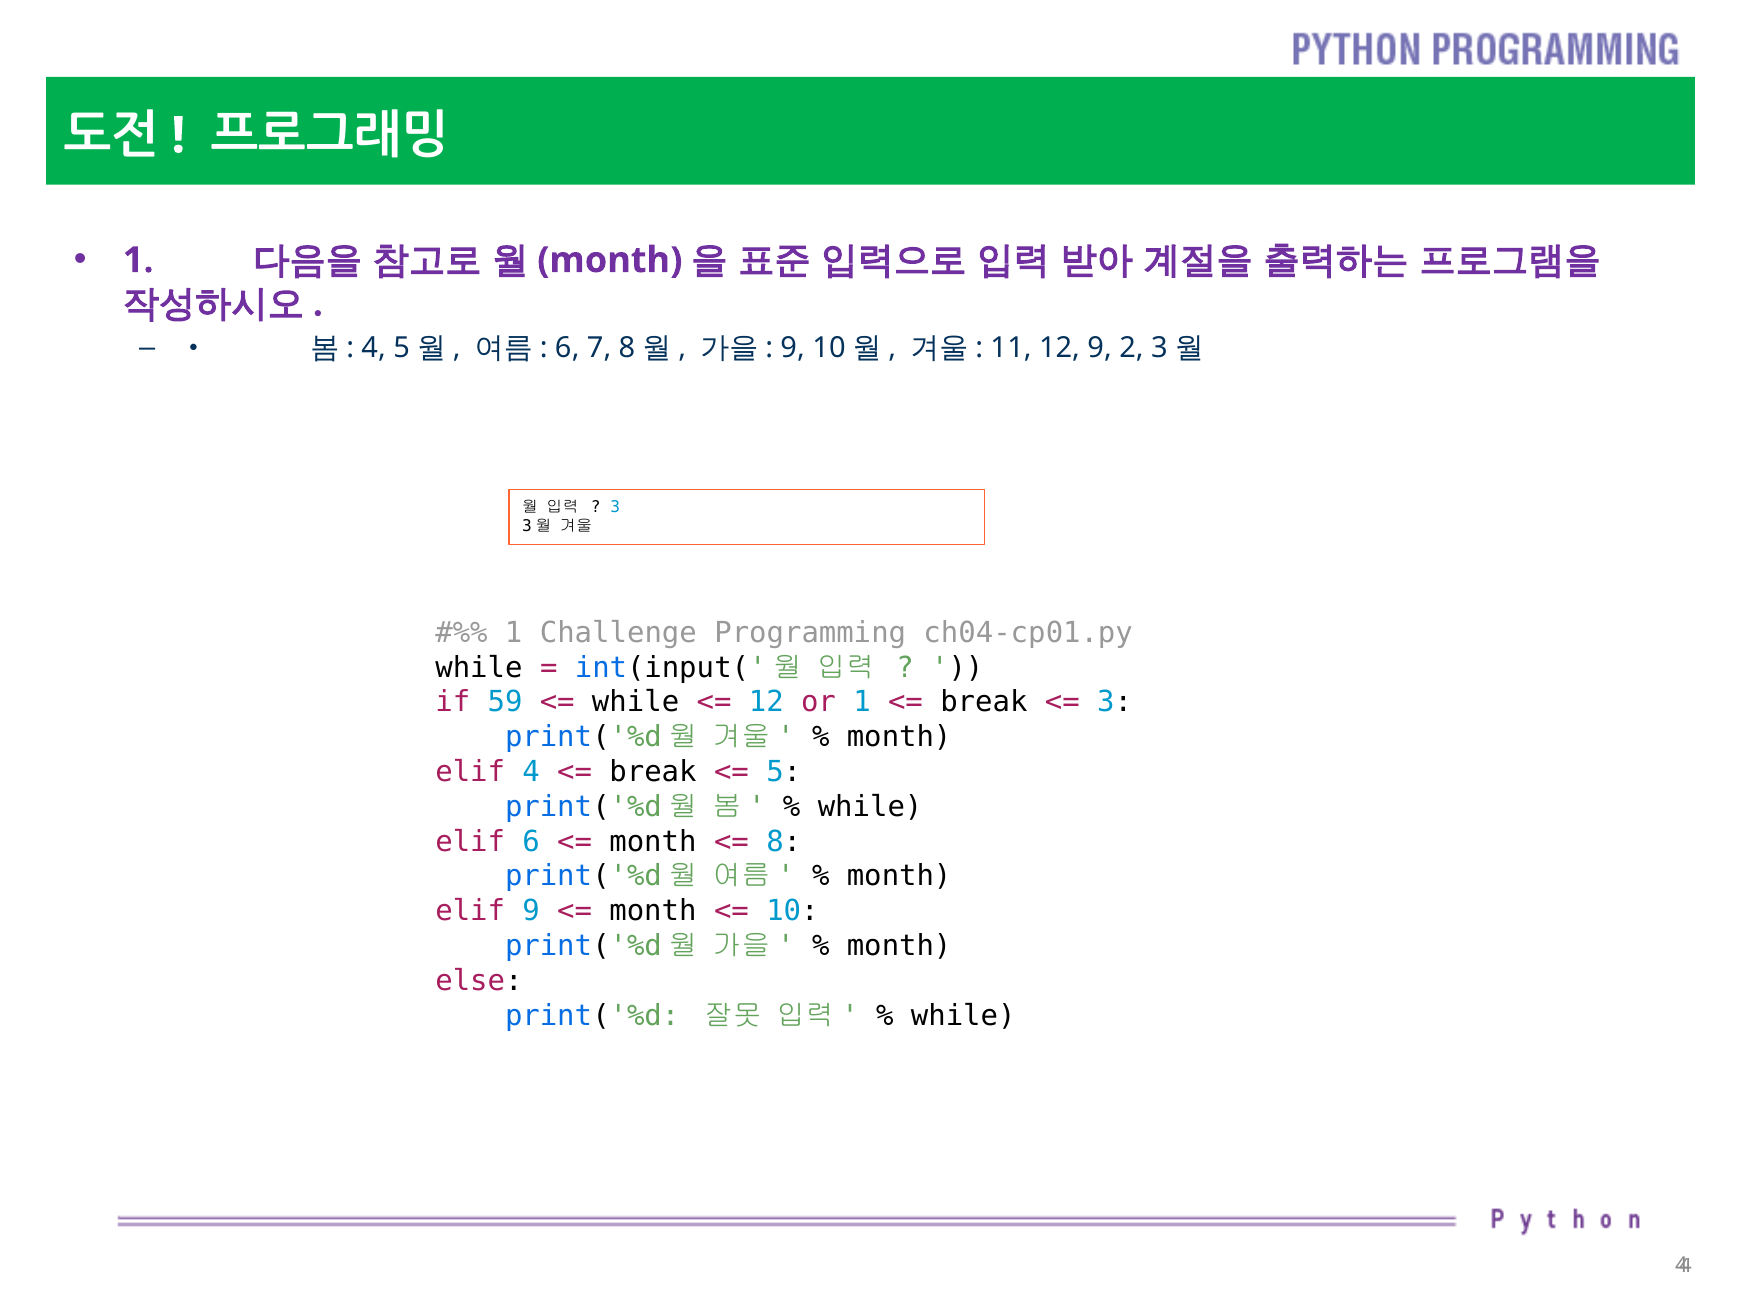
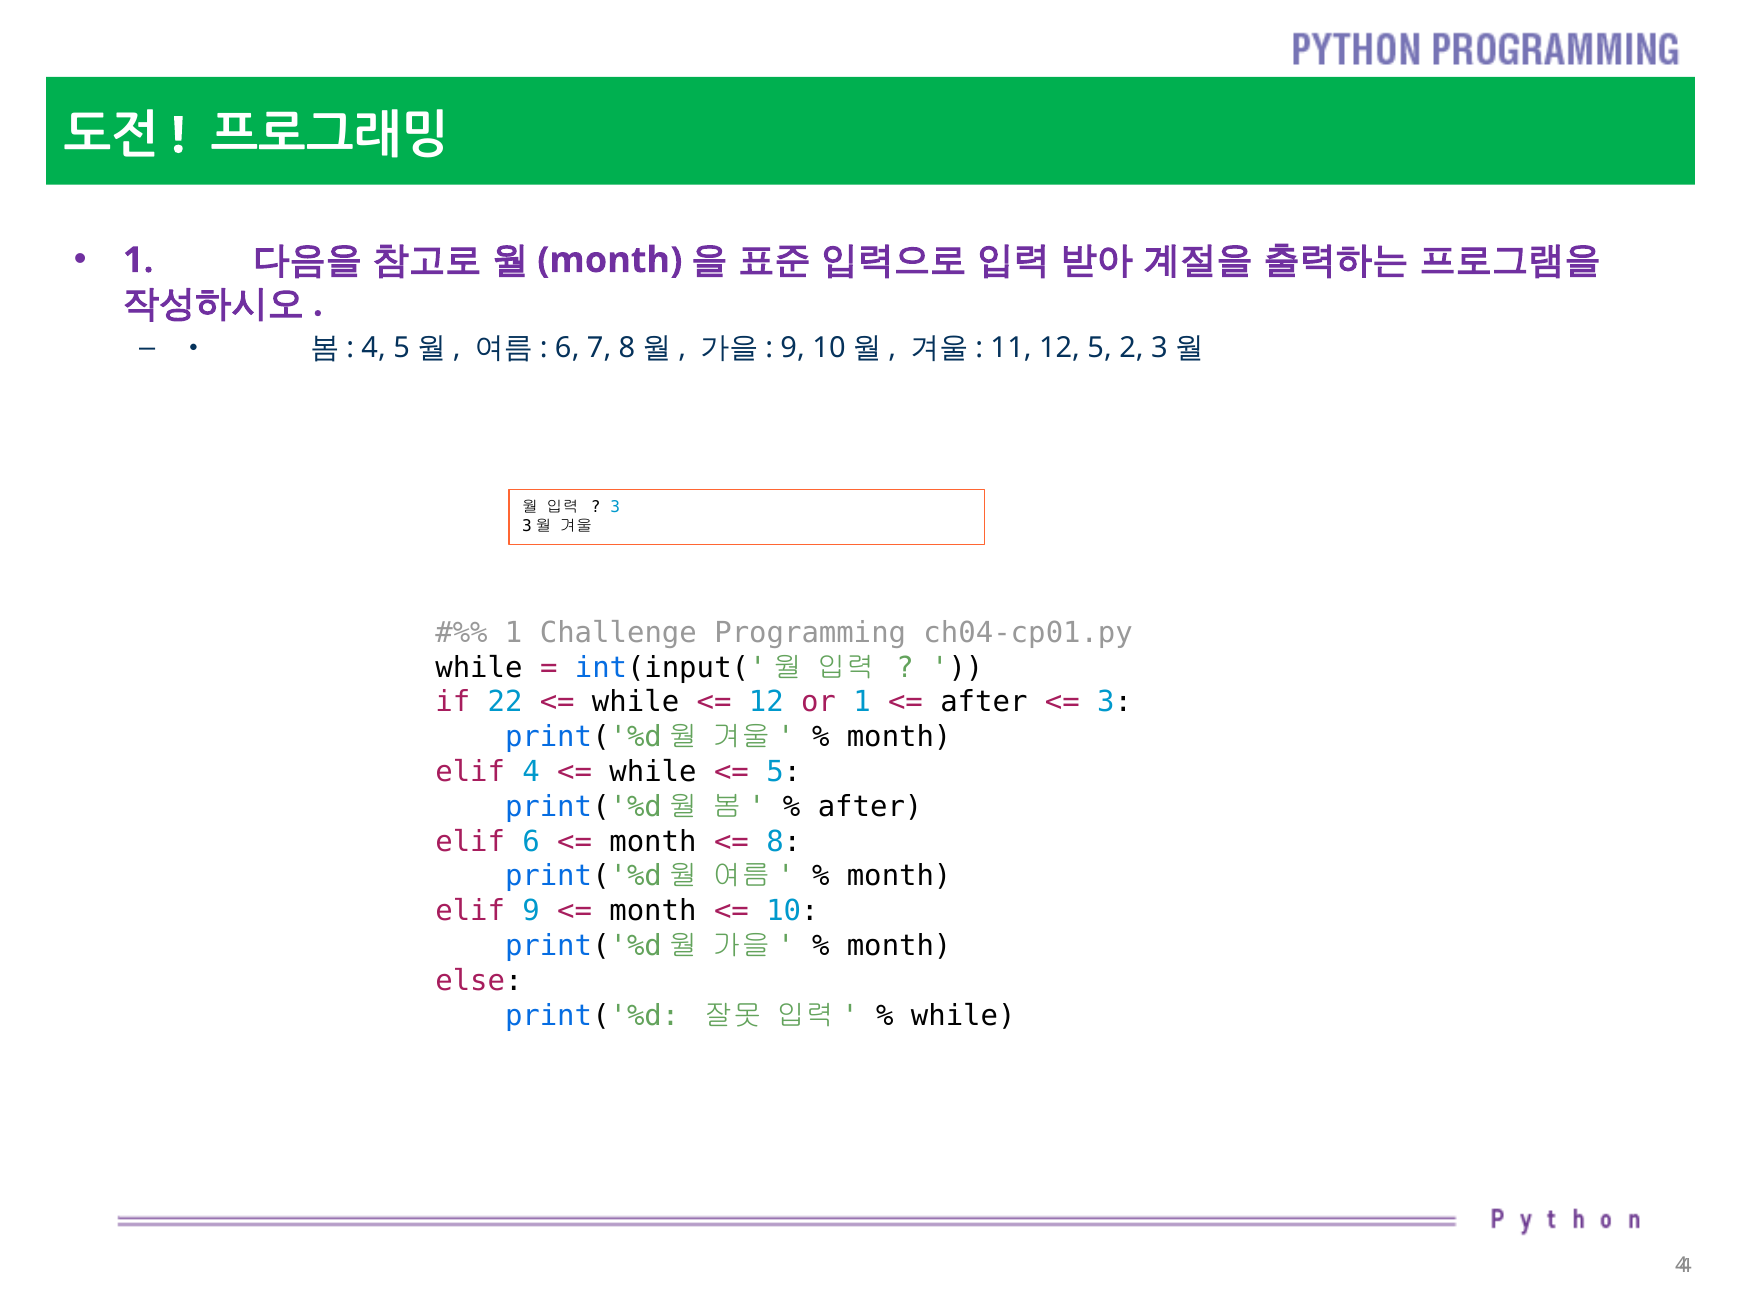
12 9: 9 -> 5 (1100, 348)
59: 59 -> 22 (505, 702)
break: break -> after (984, 702)
break: break -> while (653, 772)
while: while -> after (870, 807)
